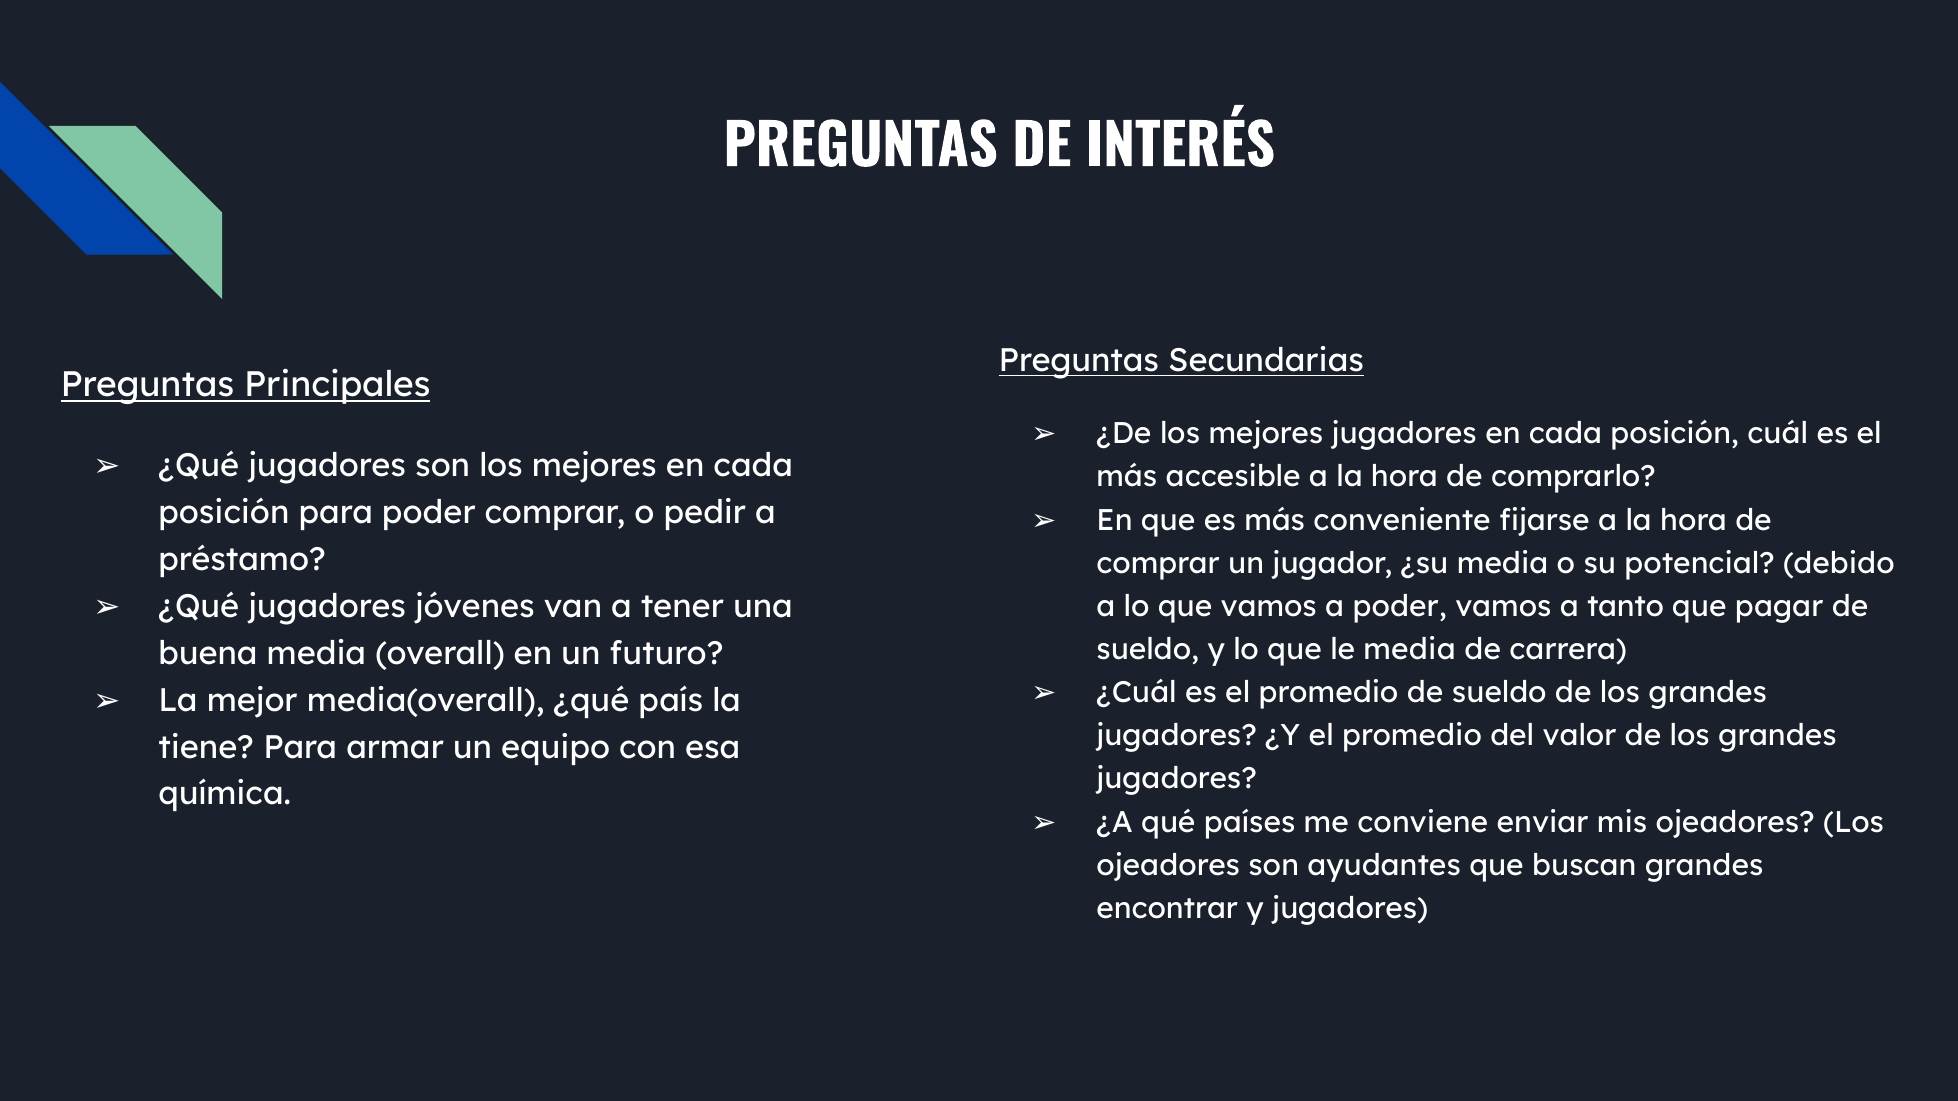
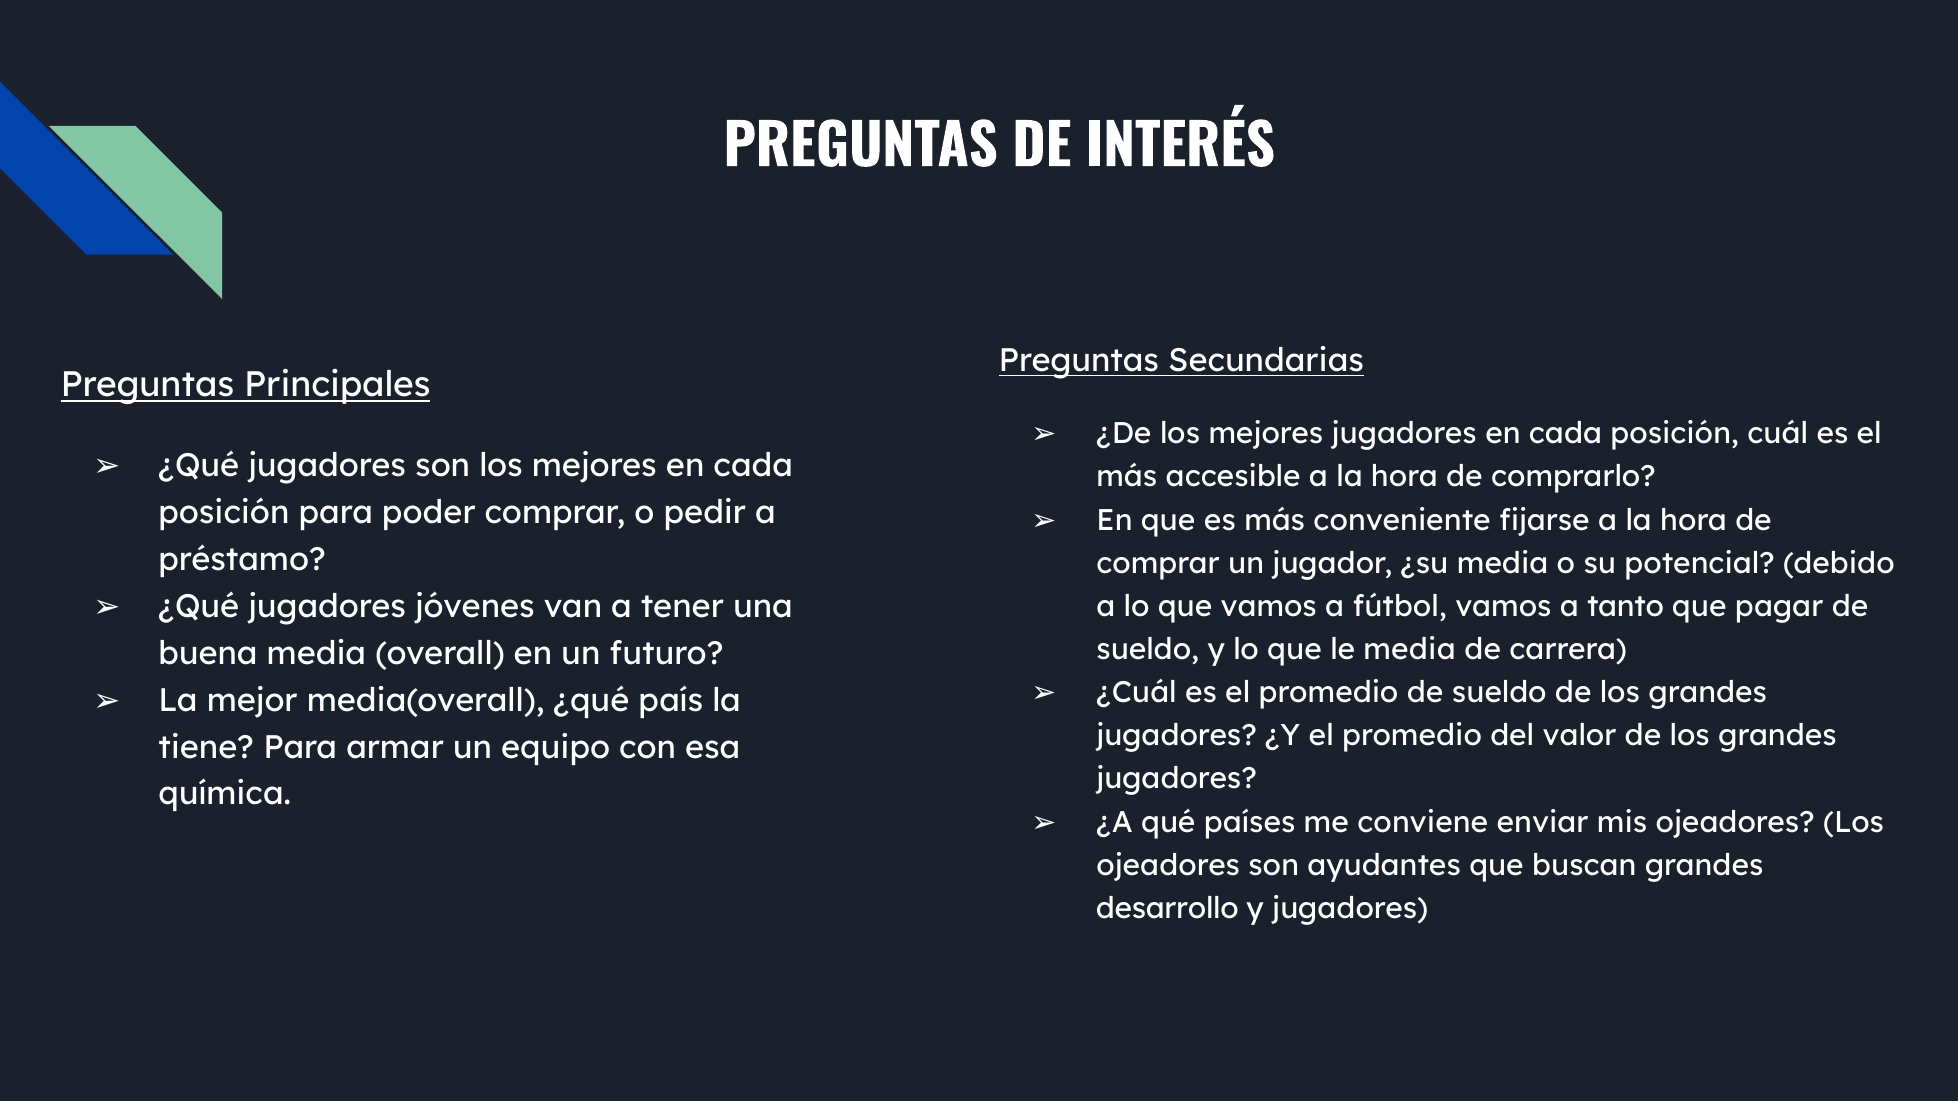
a poder: poder -> fútbol (1400, 607)
encontrar: encontrar -> desarrollo (1167, 909)
